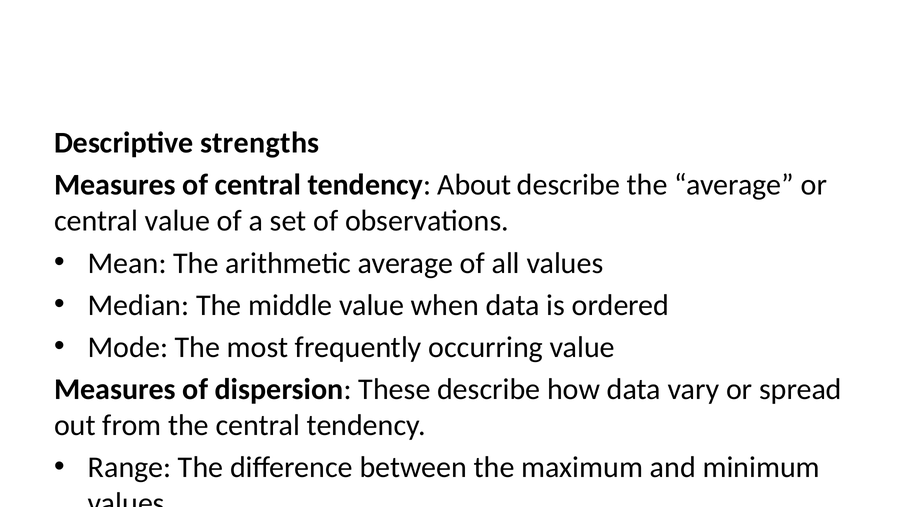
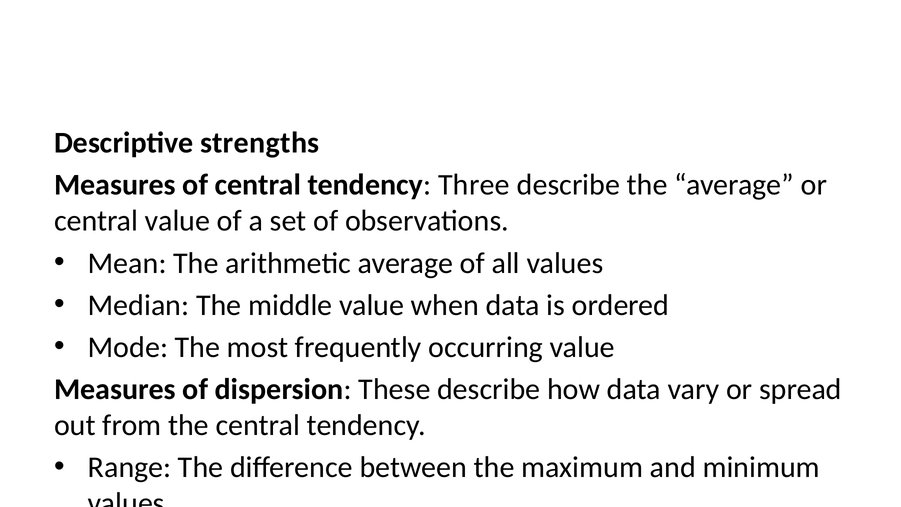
About: About -> Three (474, 185)
